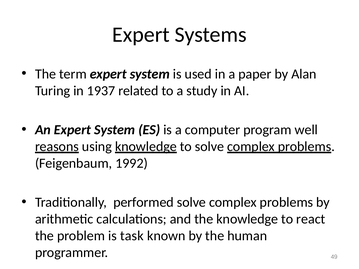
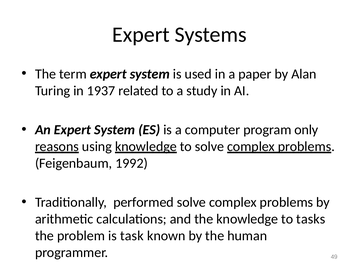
well: well -> only (306, 130)
react: react -> tasks (311, 219)
